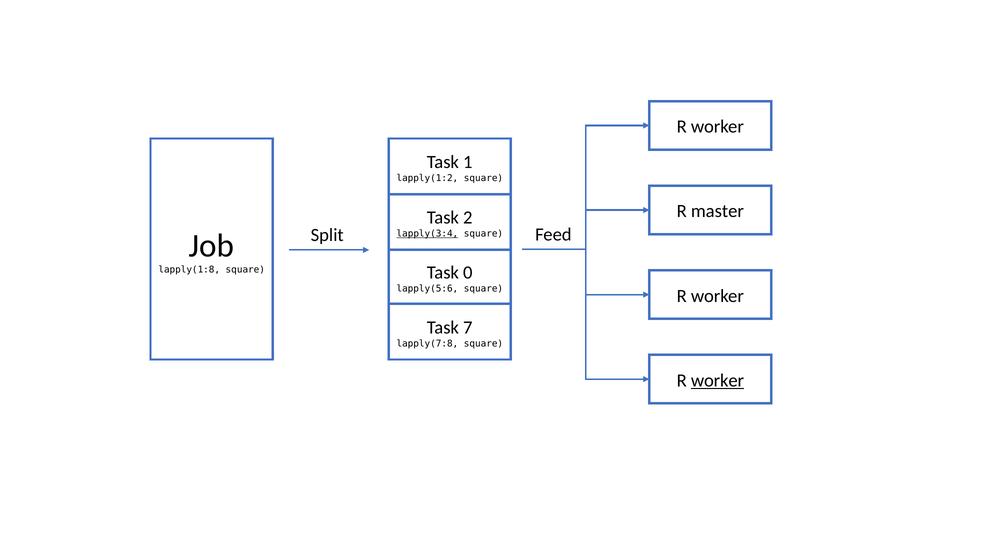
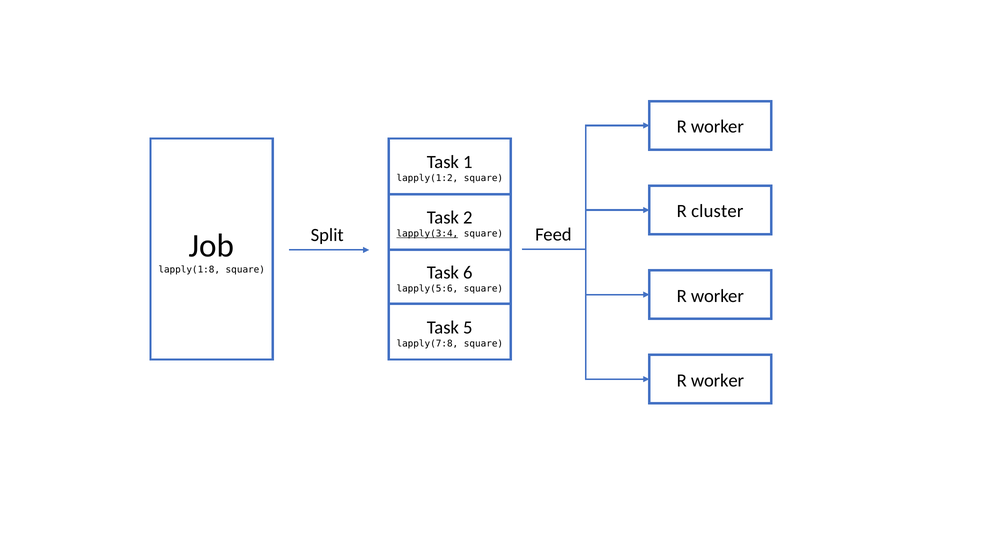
master: master -> cluster (717, 211)
0: 0 -> 6 (468, 272)
7: 7 -> 5 (468, 327)
worker underline: present -> none (717, 380)
